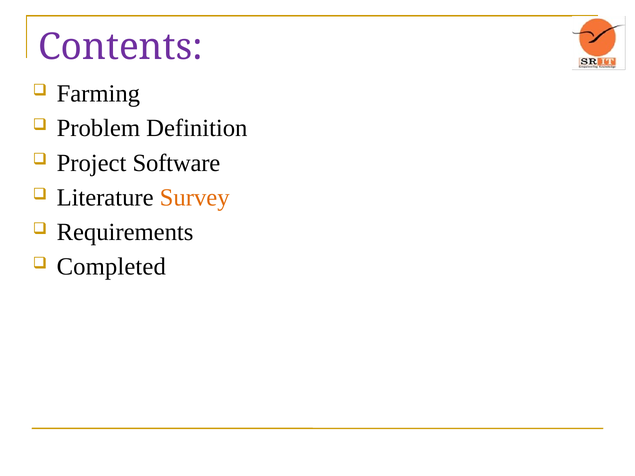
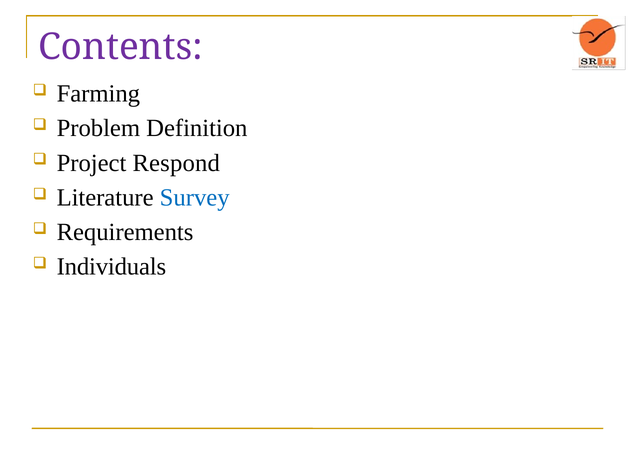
Software: Software -> Respond (176, 163)
Survey colour: orange -> blue (195, 198)
Completed: Completed -> Individuals (111, 267)
